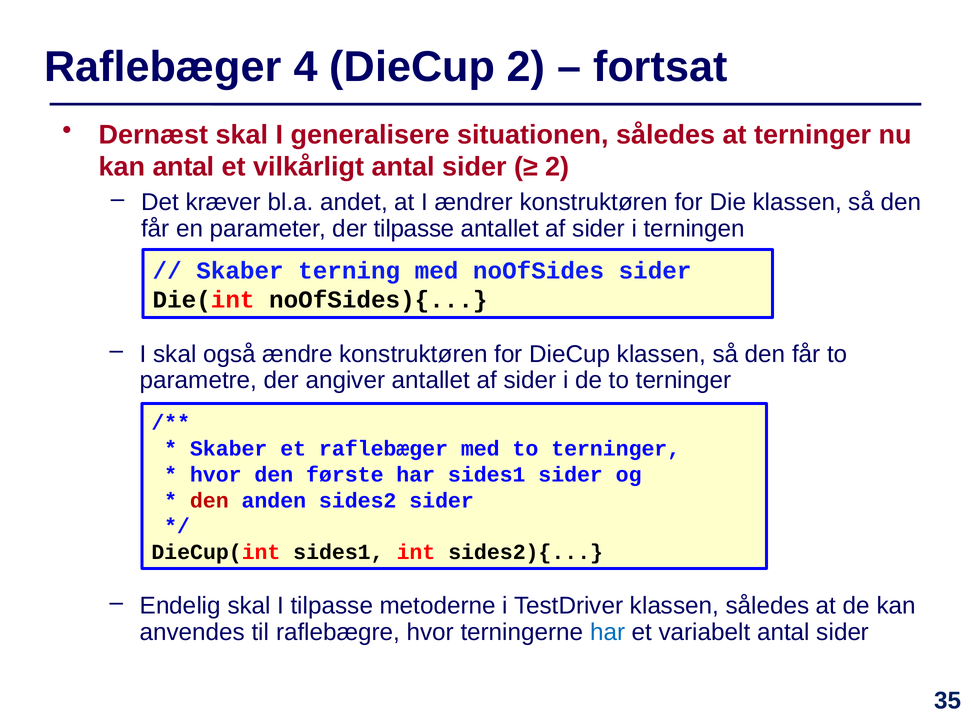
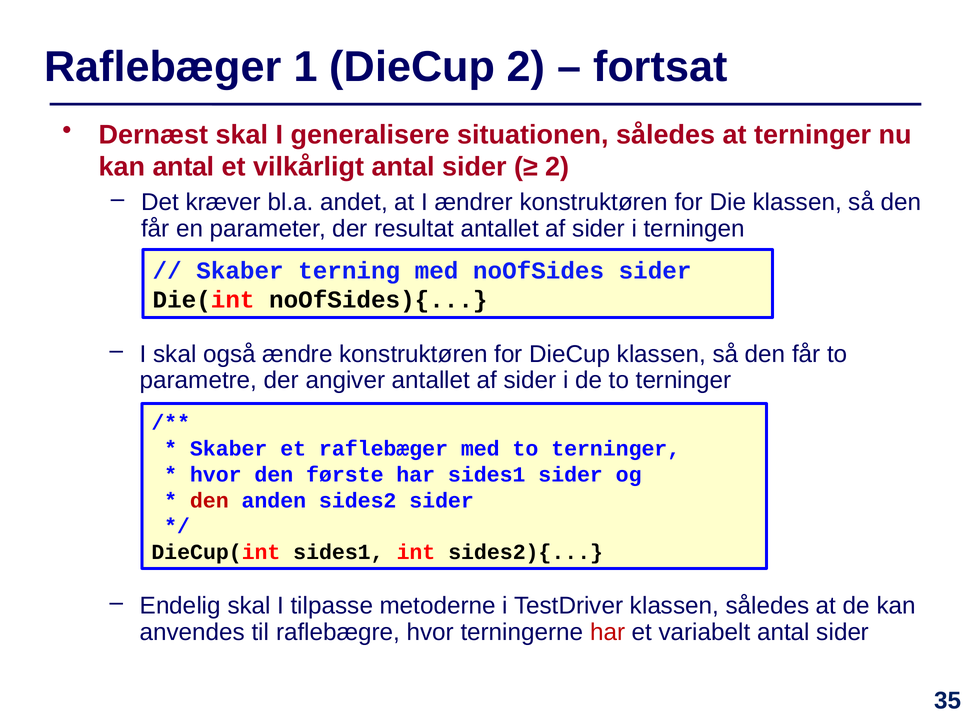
4: 4 -> 1 (306, 67)
der tilpasse: tilpasse -> resultat (414, 229)
har colour: blue -> red (608, 632)
